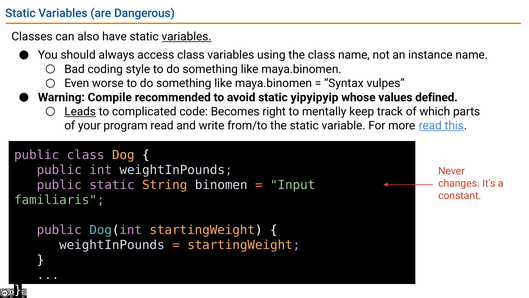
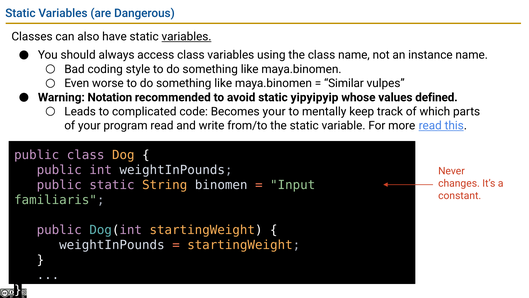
Syntax: Syntax -> Similar (344, 83)
Compile: Compile -> Notation (110, 97)
Leads underline: present -> none (80, 111)
Becomes right: right -> your (274, 111)
